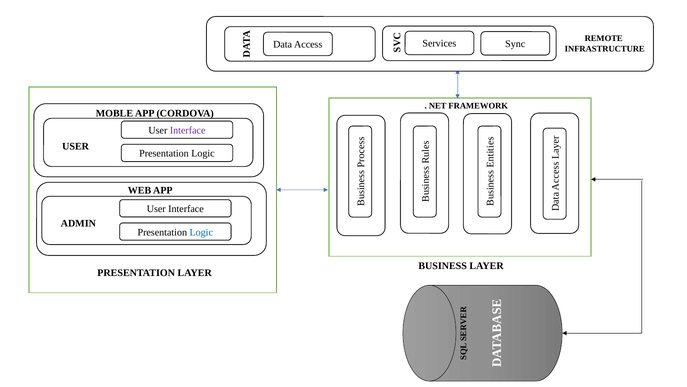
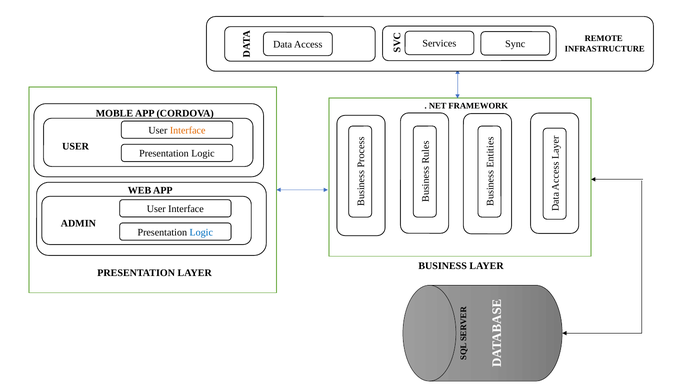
Interface colour: purple -> orange (188, 130)
